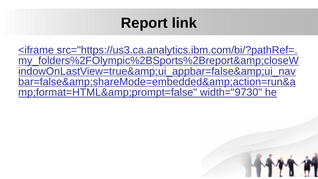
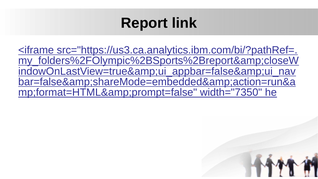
width="9730: width="9730 -> width="7350 (231, 92)
